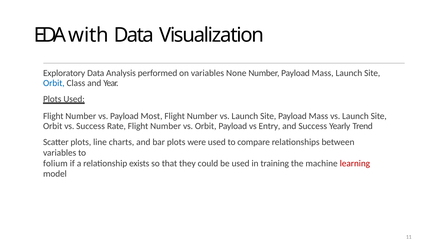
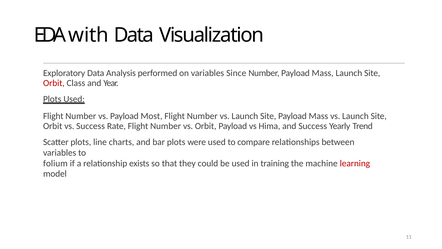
None: None -> Since (236, 73)
Orbit colour: blue -> red (54, 83)
Entry: Entry -> Hima (269, 126)
